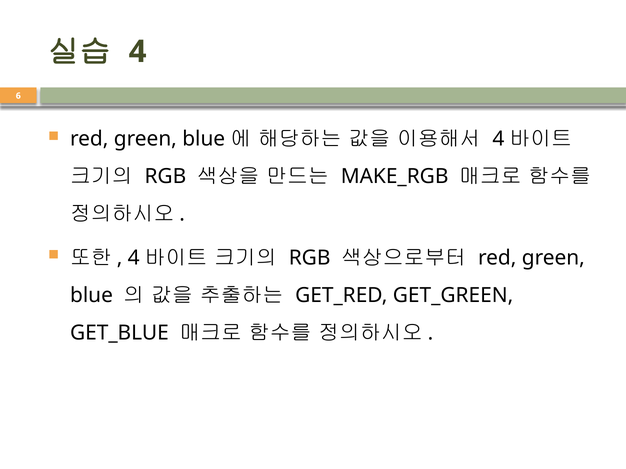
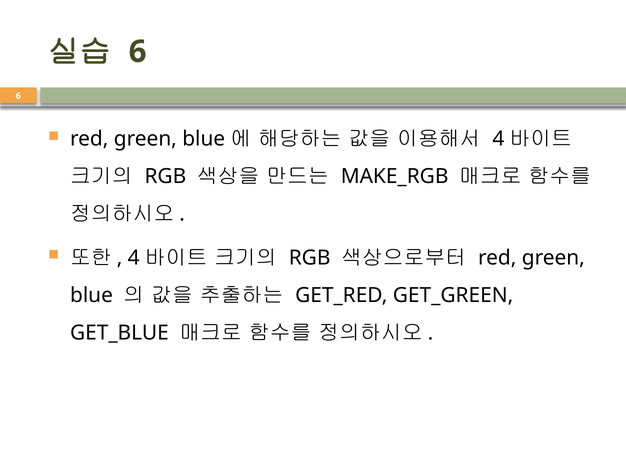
4: 4 -> 6 (138, 52)
